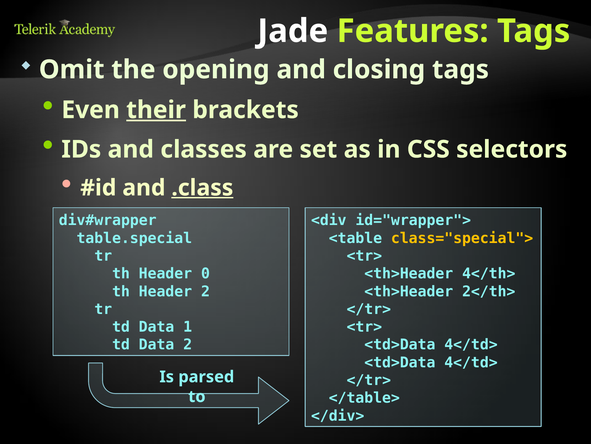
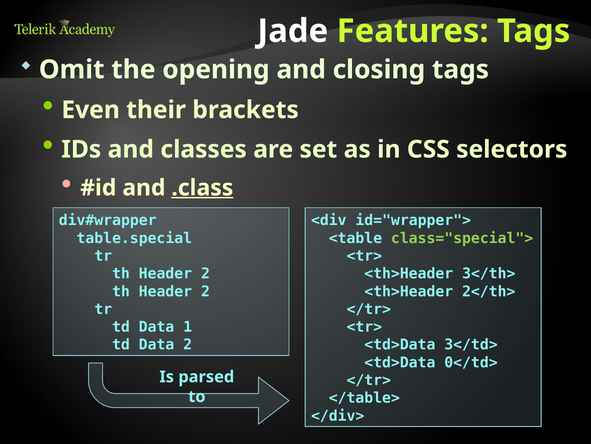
their underline: present -> none (156, 110)
class="special"> colour: yellow -> light green (462, 238)
0: 0 -> 2 (205, 273)
4</th>: 4</th> -> 3</th> (489, 273)
4</td>: 4</td> -> 3</td> (471, 344)
4</td>: 4</td> -> 0</td> (471, 362)
